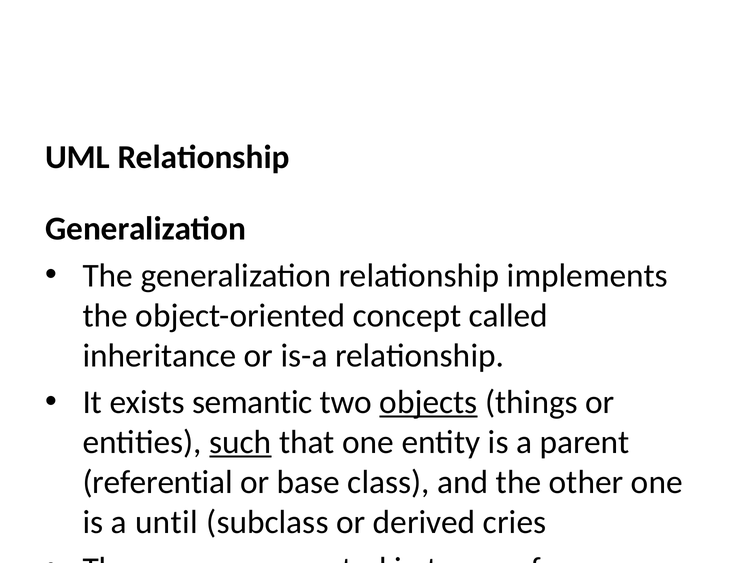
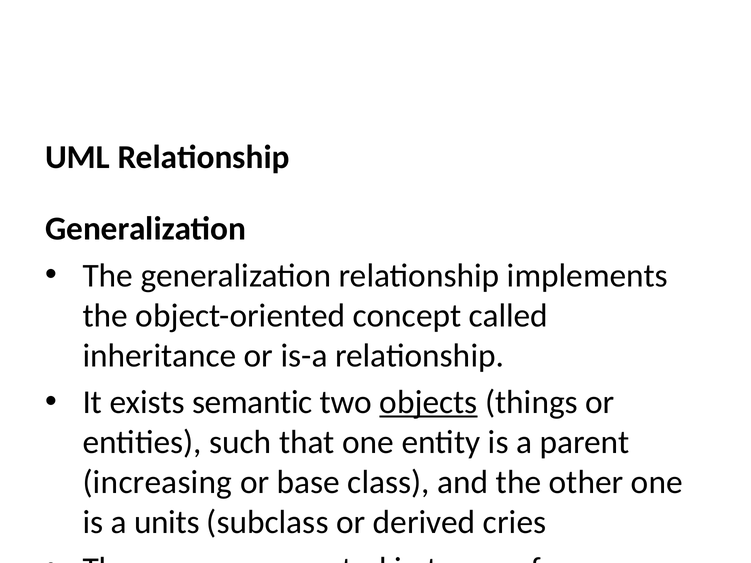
such underline: present -> none (240, 443)
referential: referential -> increasing (157, 483)
until: until -> units (167, 523)
